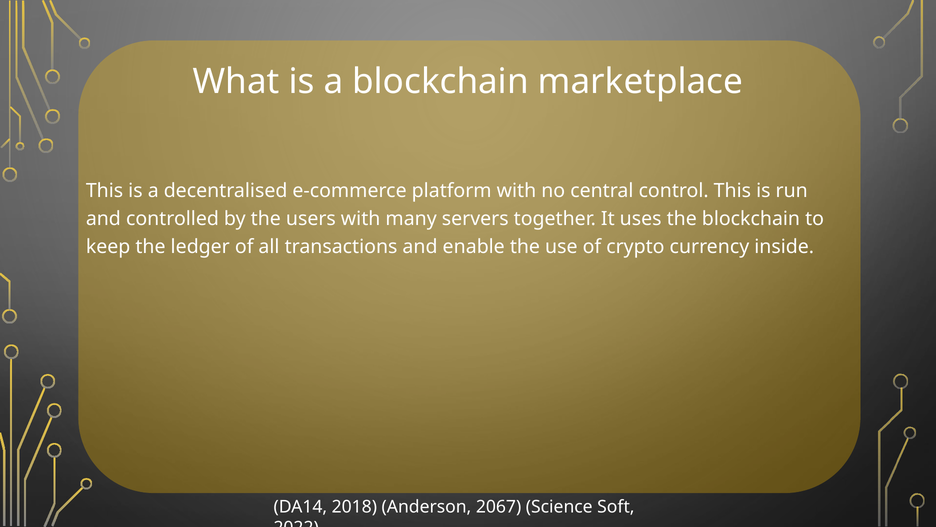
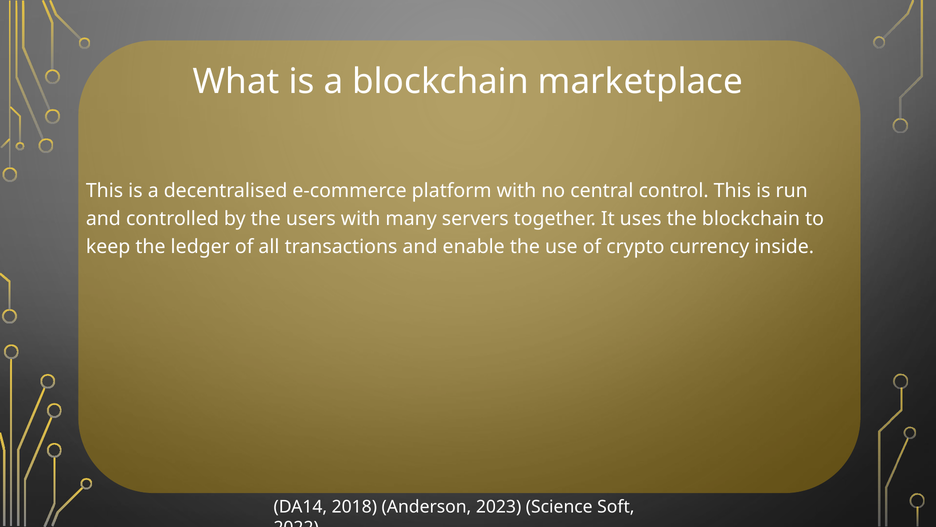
2067: 2067 -> 2023 (499, 506)
